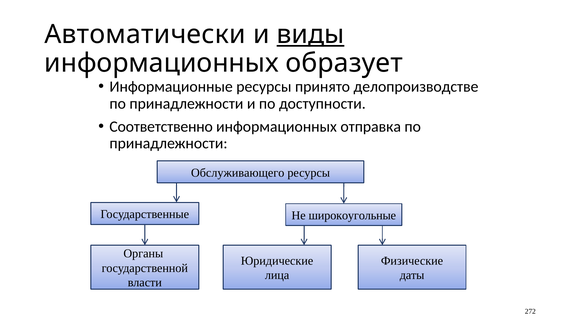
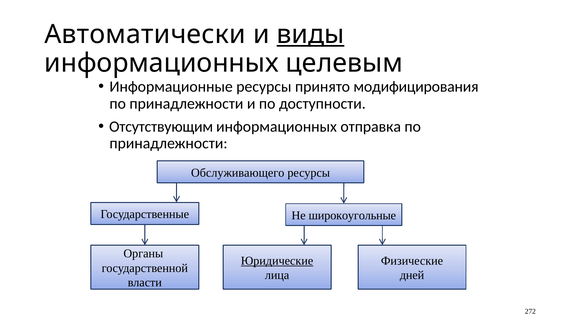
образует: образует -> целевым (344, 63)
делопроизводстве: делопроизводстве -> модифицирования (416, 87)
Соответственно: Соответственно -> Отсутствующим (161, 127)
Юридические underline: none -> present (277, 261)
даты: даты -> дней (412, 276)
